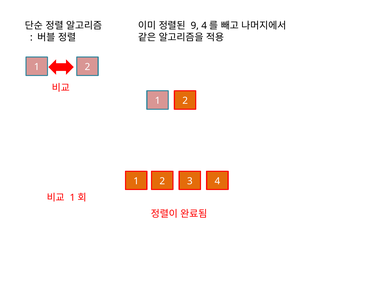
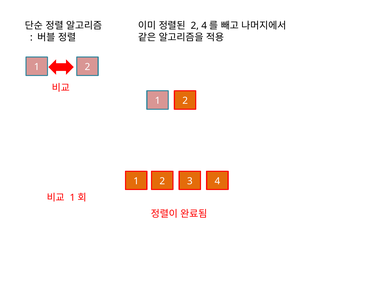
9: 9 -> 2 (195, 26)
